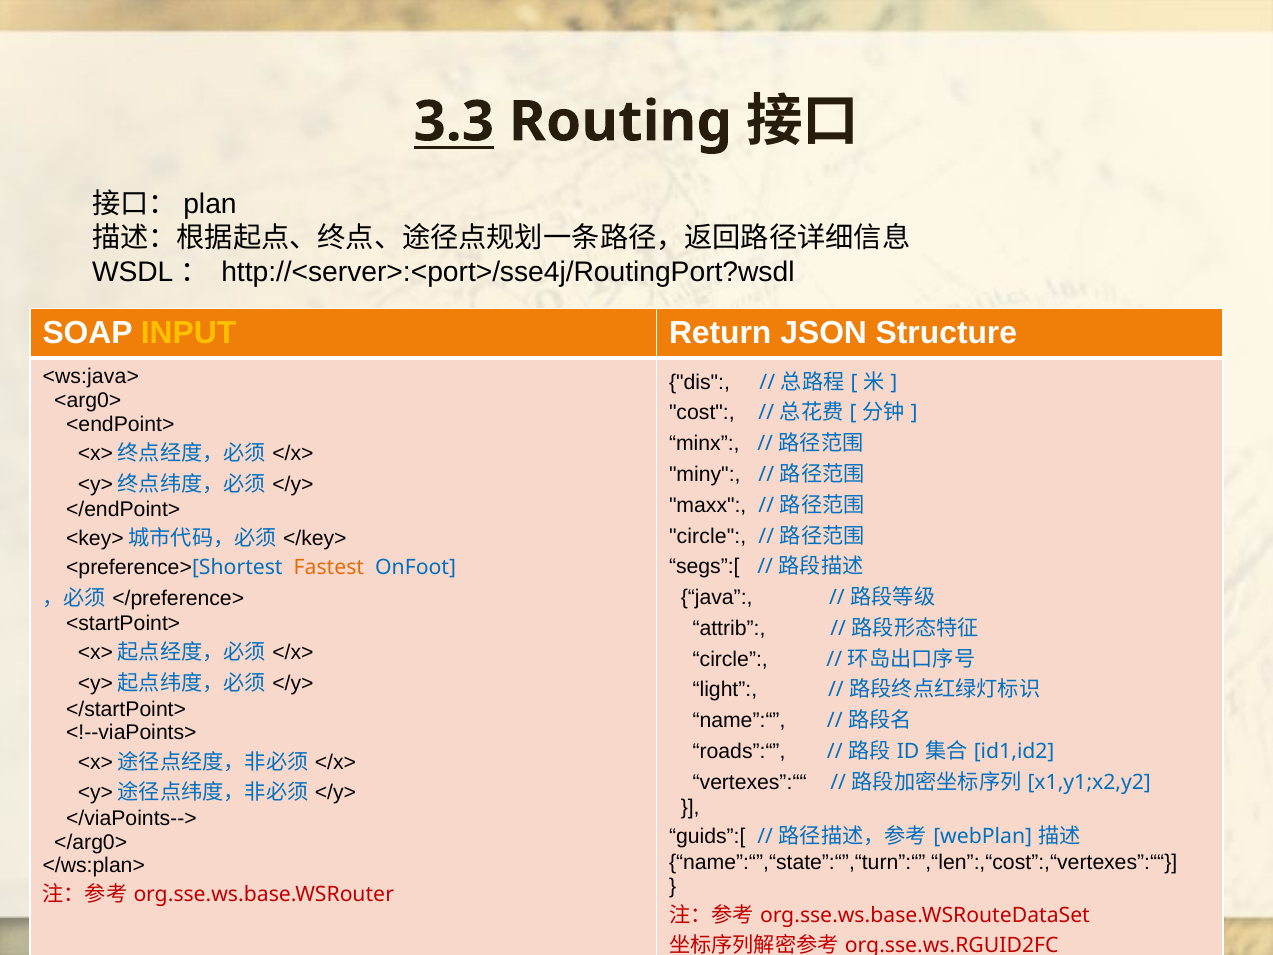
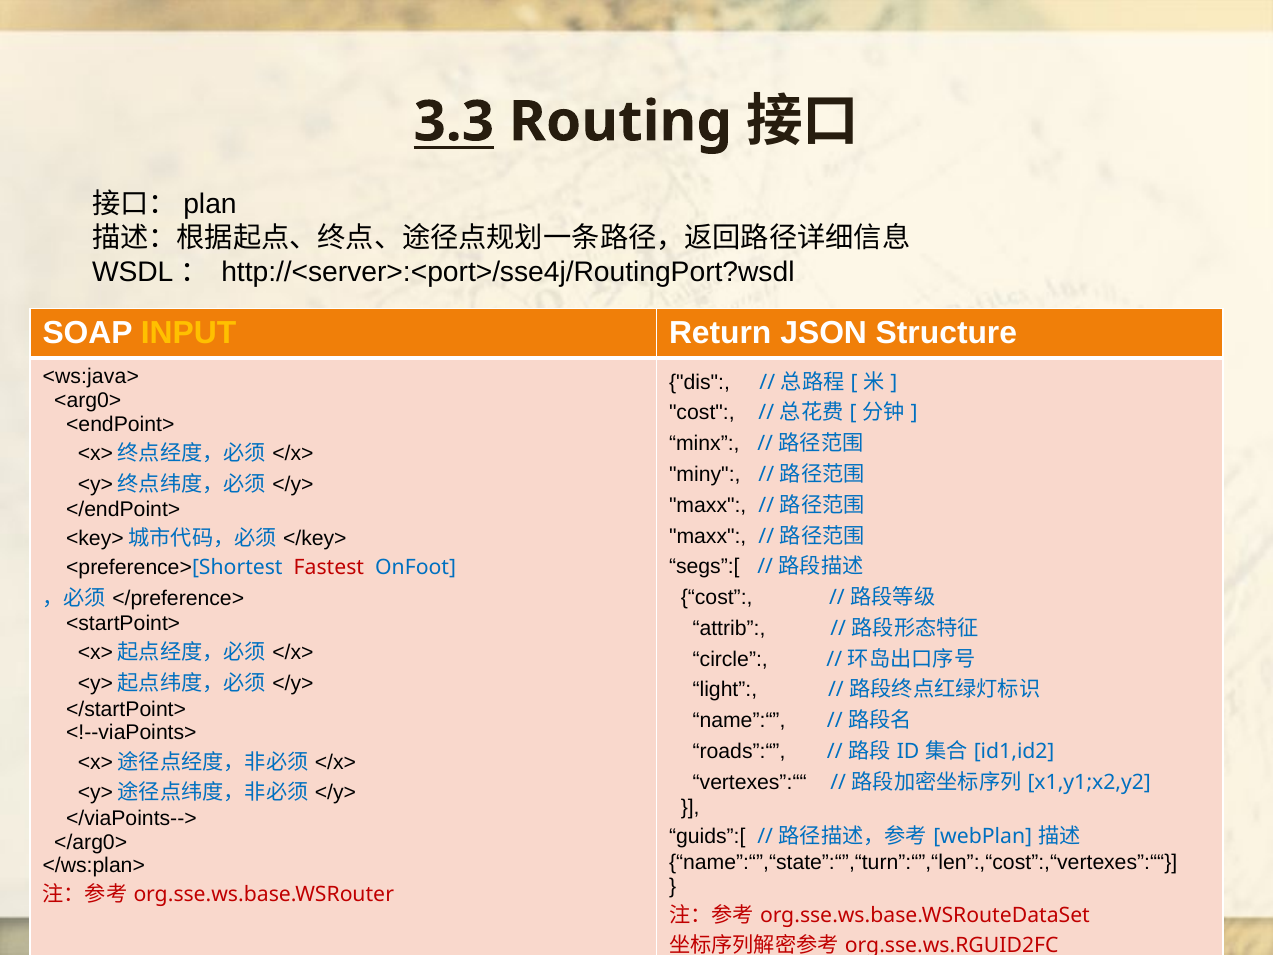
circle: circle -> maxx (708, 536)
Fastest colour: orange -> red (329, 567)
java: java -> cost (717, 597)
